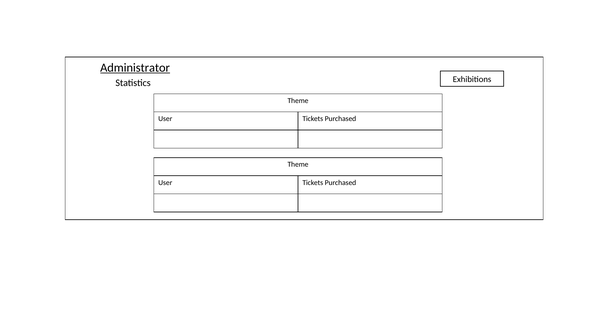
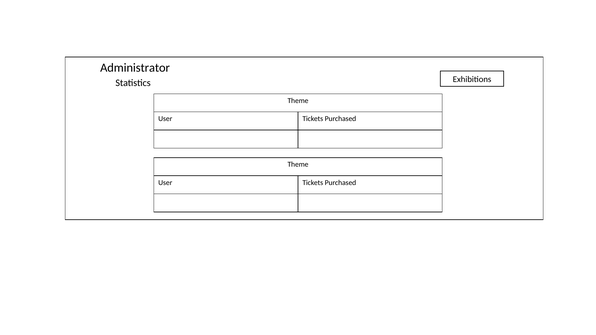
Administrator underline: present -> none (135, 68)
